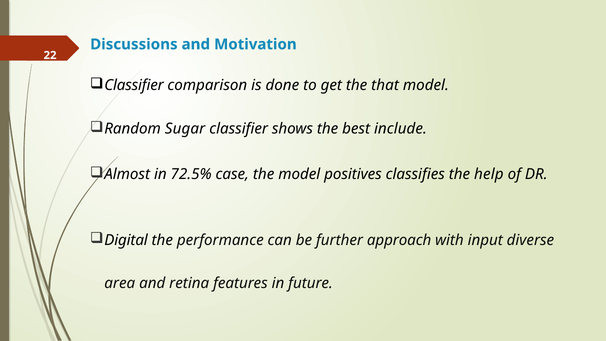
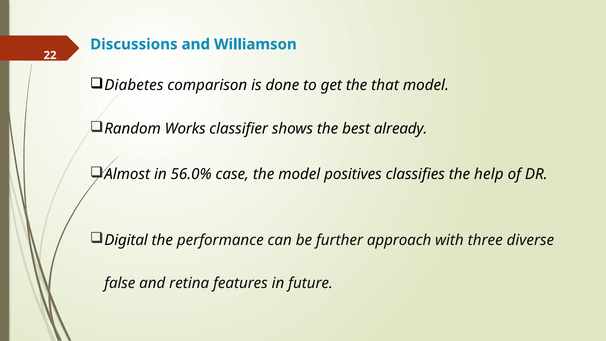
Motivation: Motivation -> Williamson (255, 44)
Classifier: Classifier -> Diabetes (134, 85)
Sugar: Sugar -> Works (185, 129)
include: include -> already (401, 129)
72.5%: 72.5% -> 56.0% (191, 174)
input: input -> three (485, 240)
area: area -> false (120, 283)
